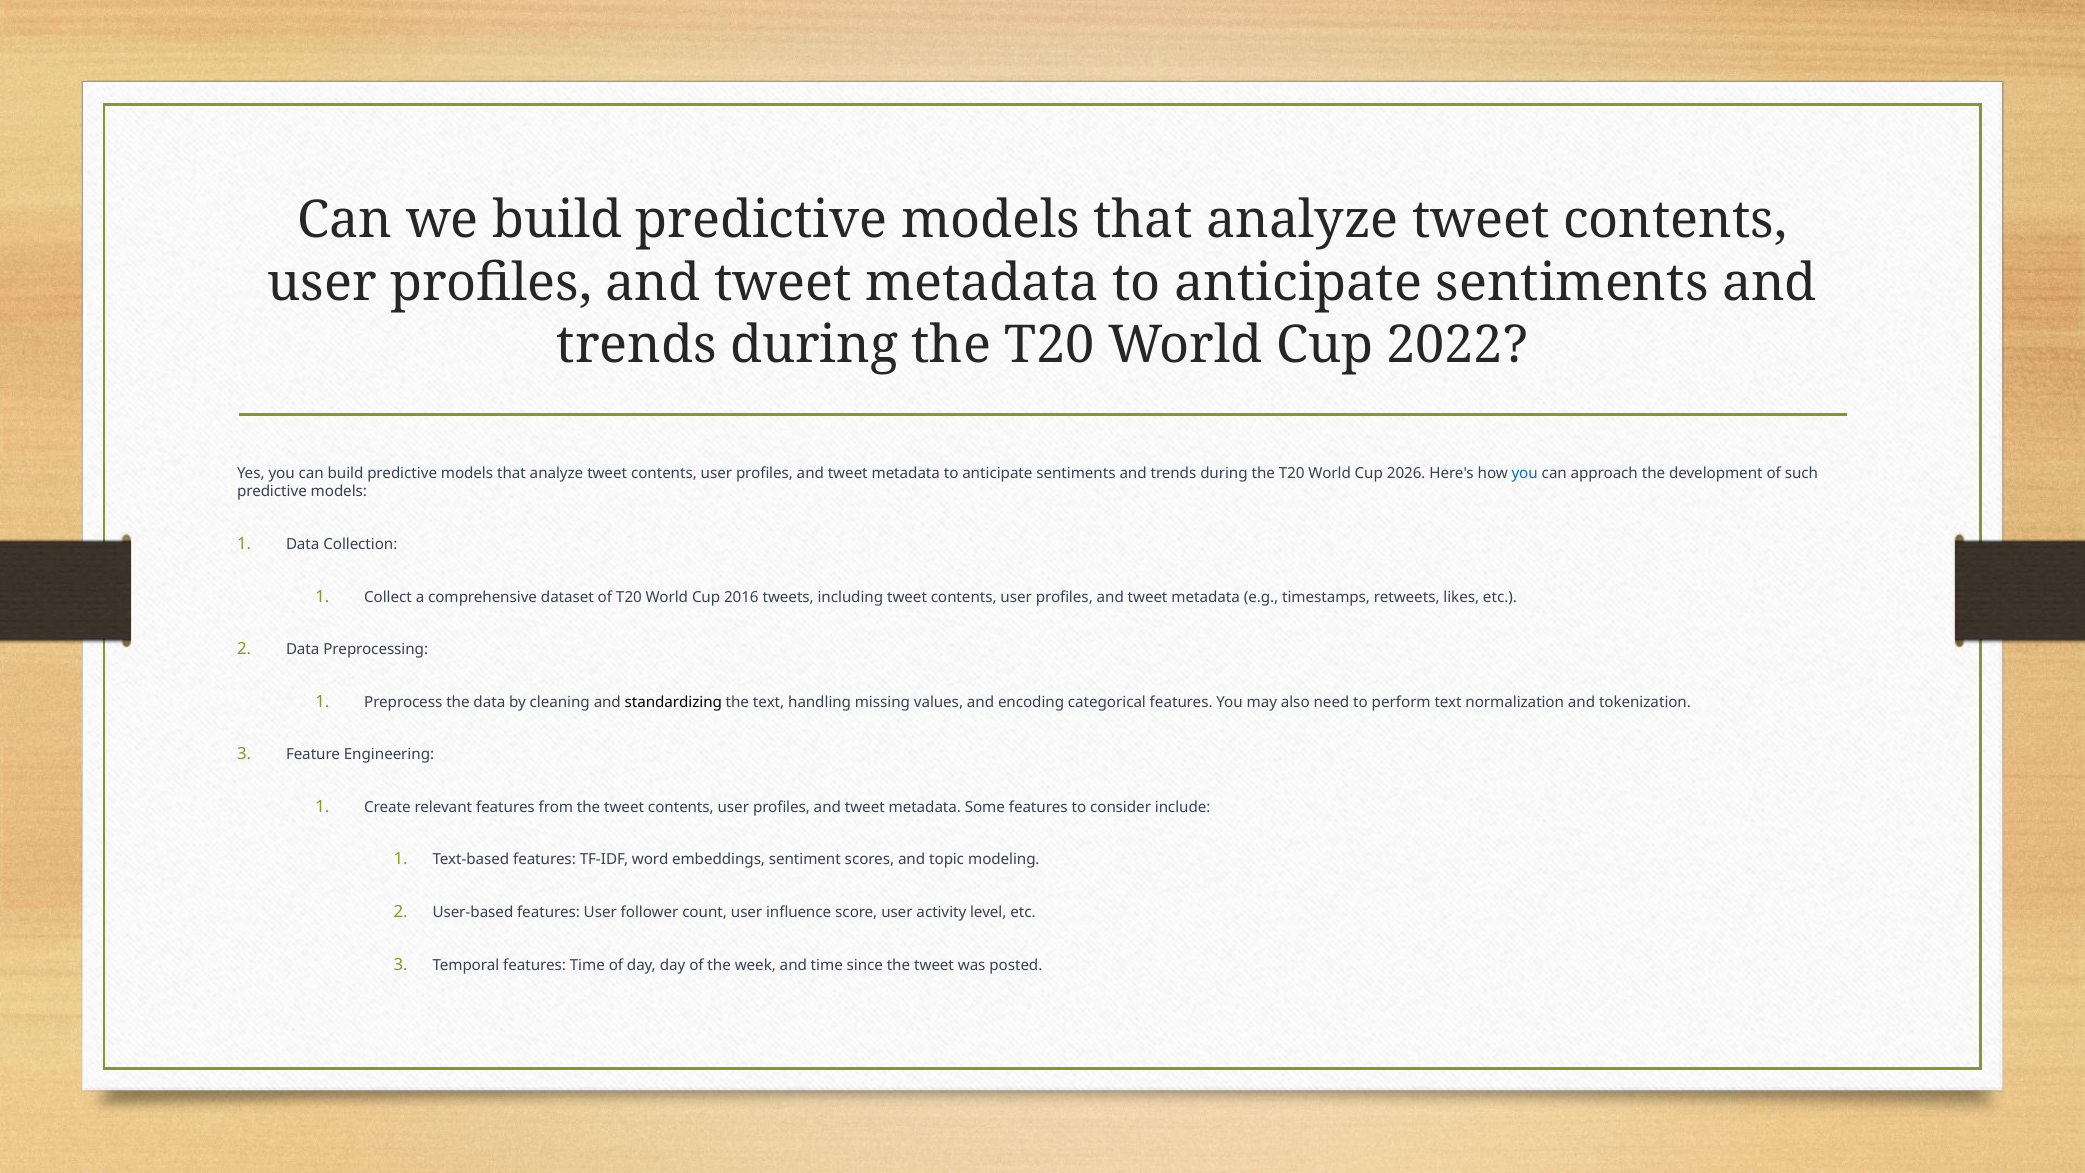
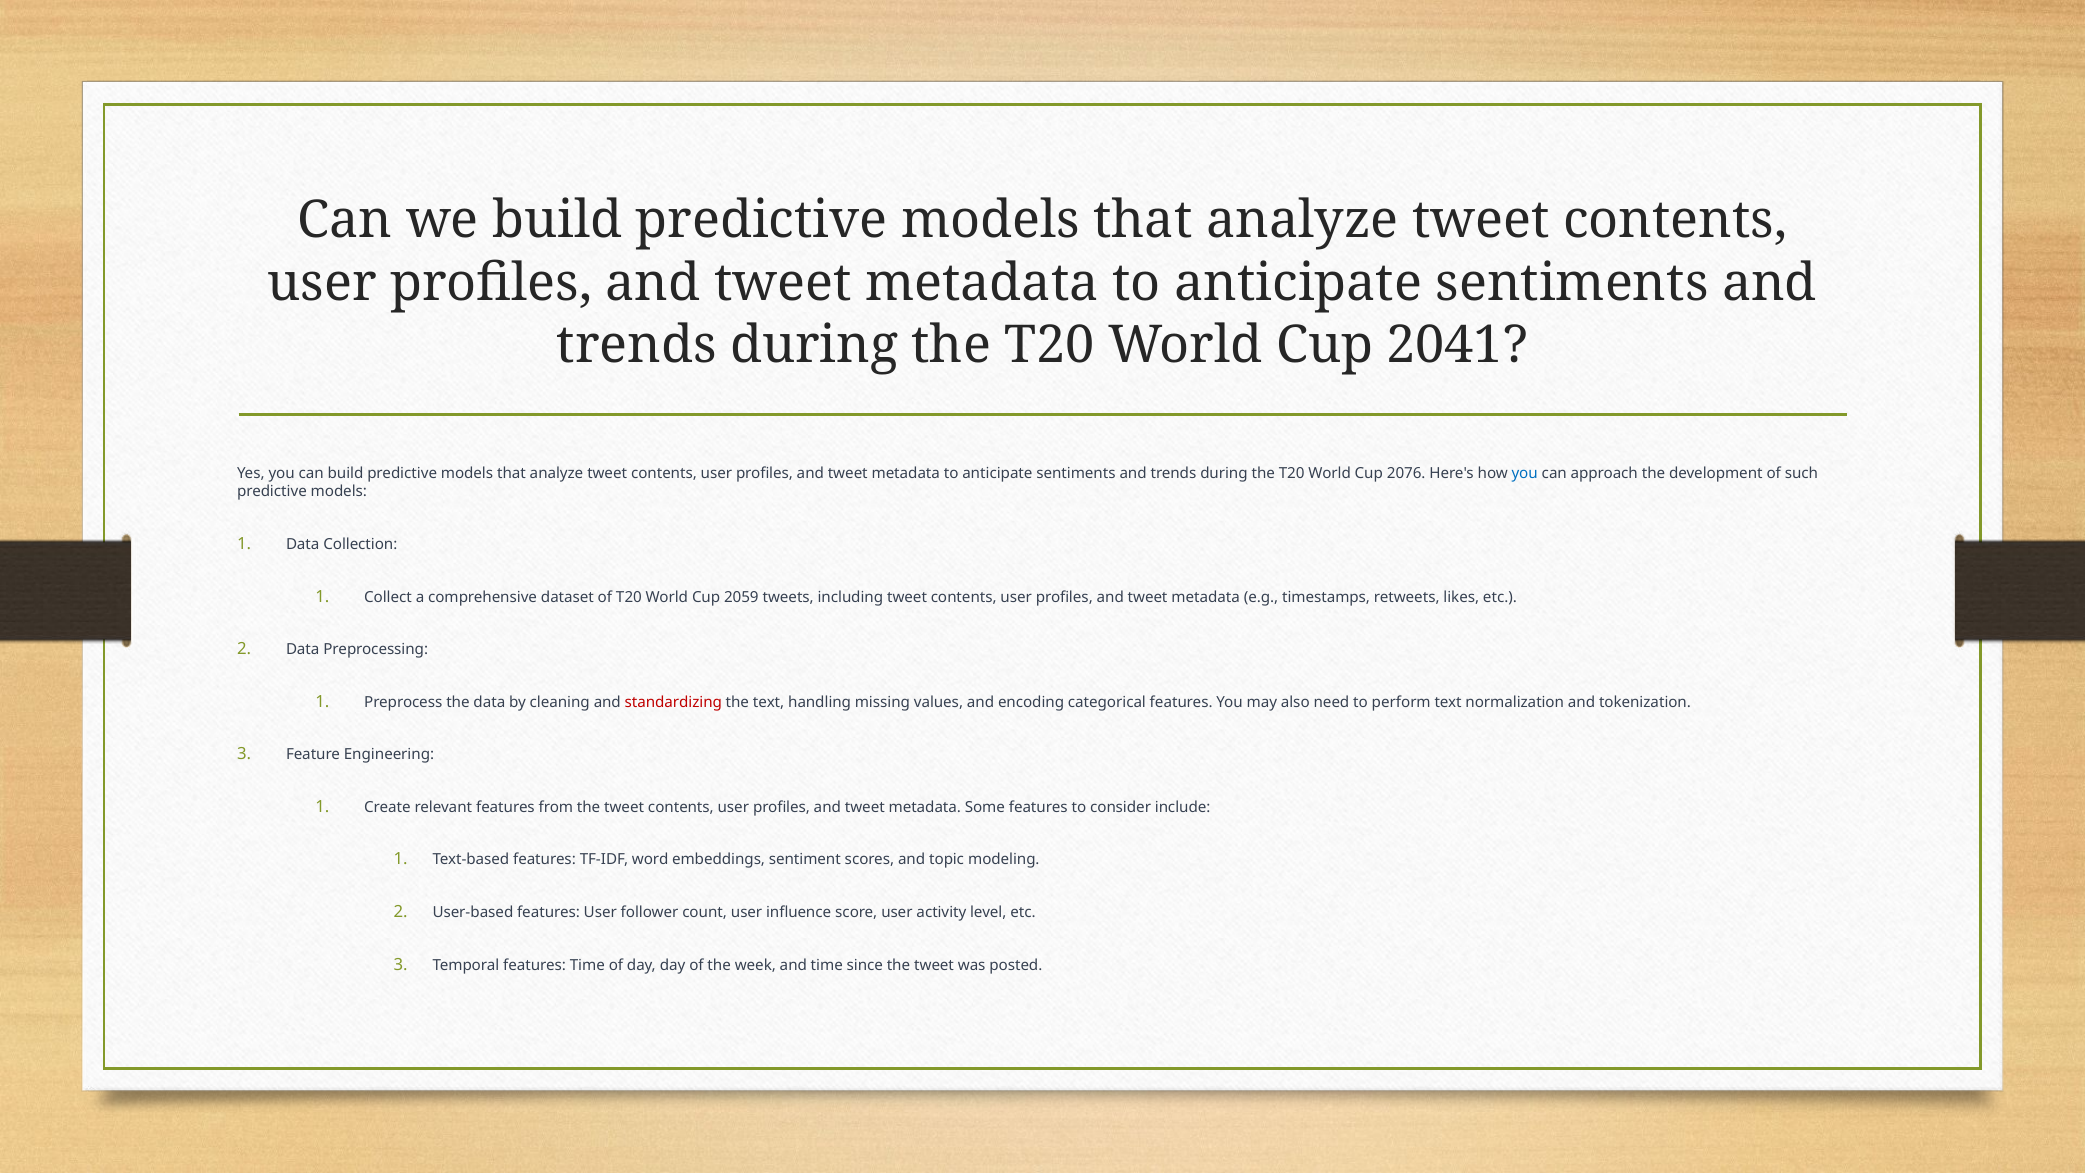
2022: 2022 -> 2041 (1457, 346)
2026: 2026 -> 2076 (1406, 474)
2016: 2016 -> 2059 (741, 597)
standardizing colour: black -> red (673, 702)
